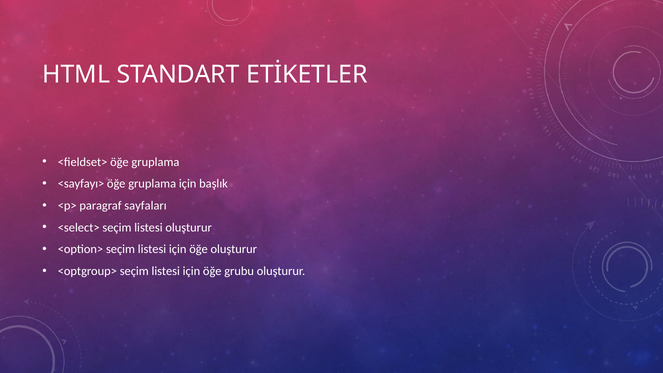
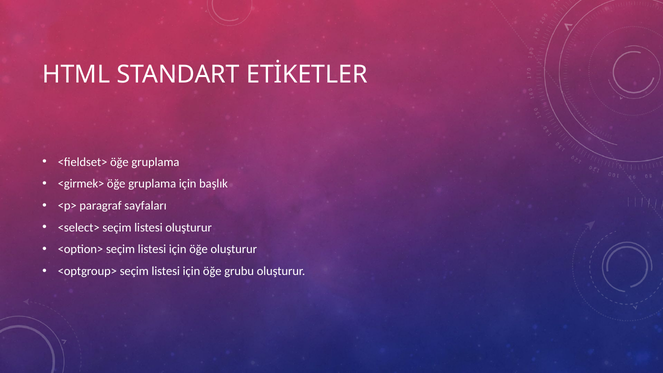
<sayfayı>: <sayfayı> -> <girmek> (81, 184)
